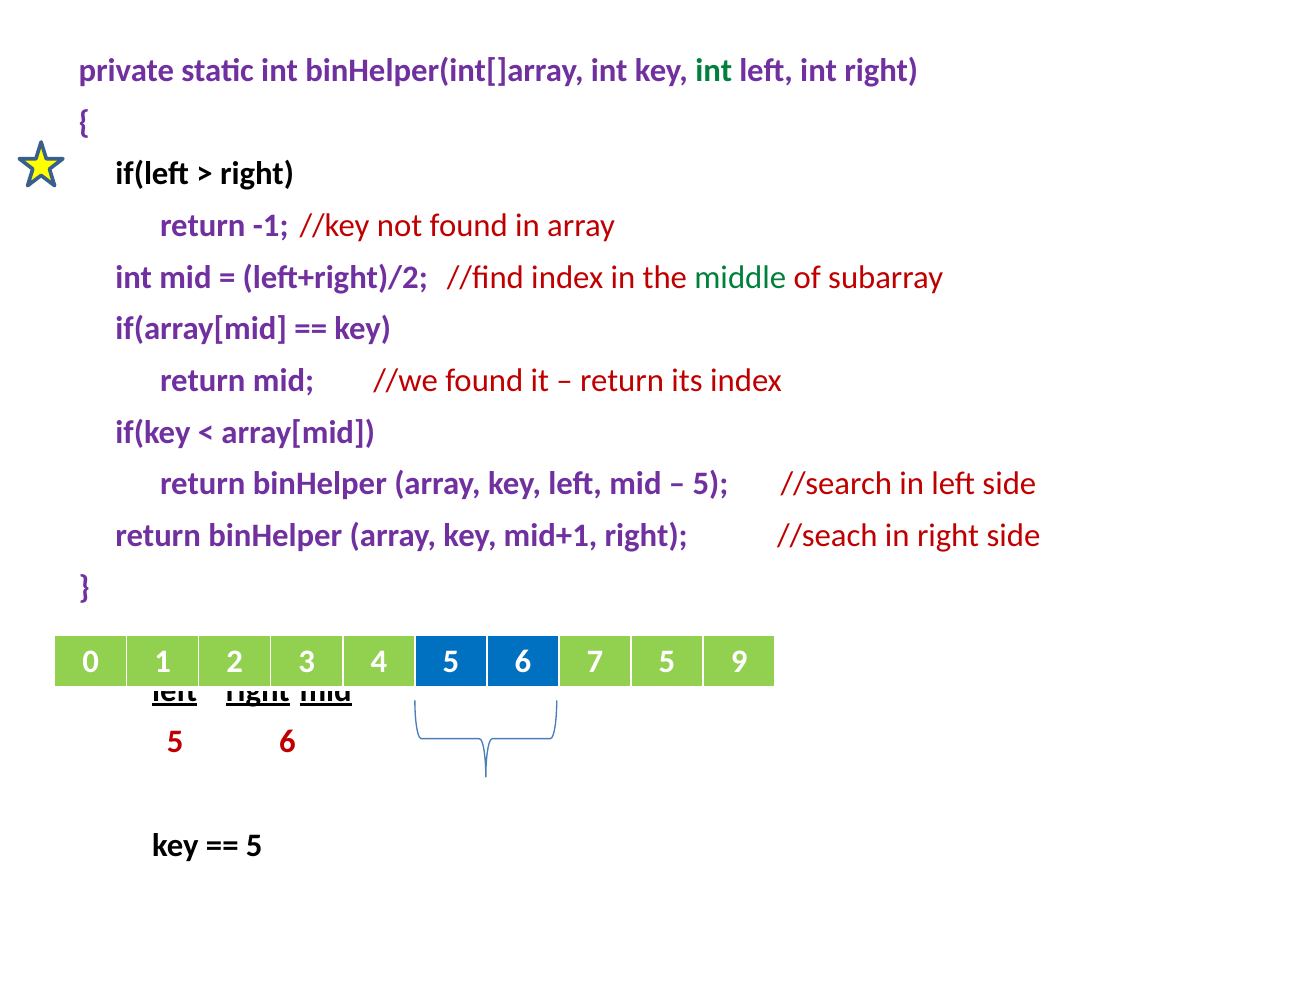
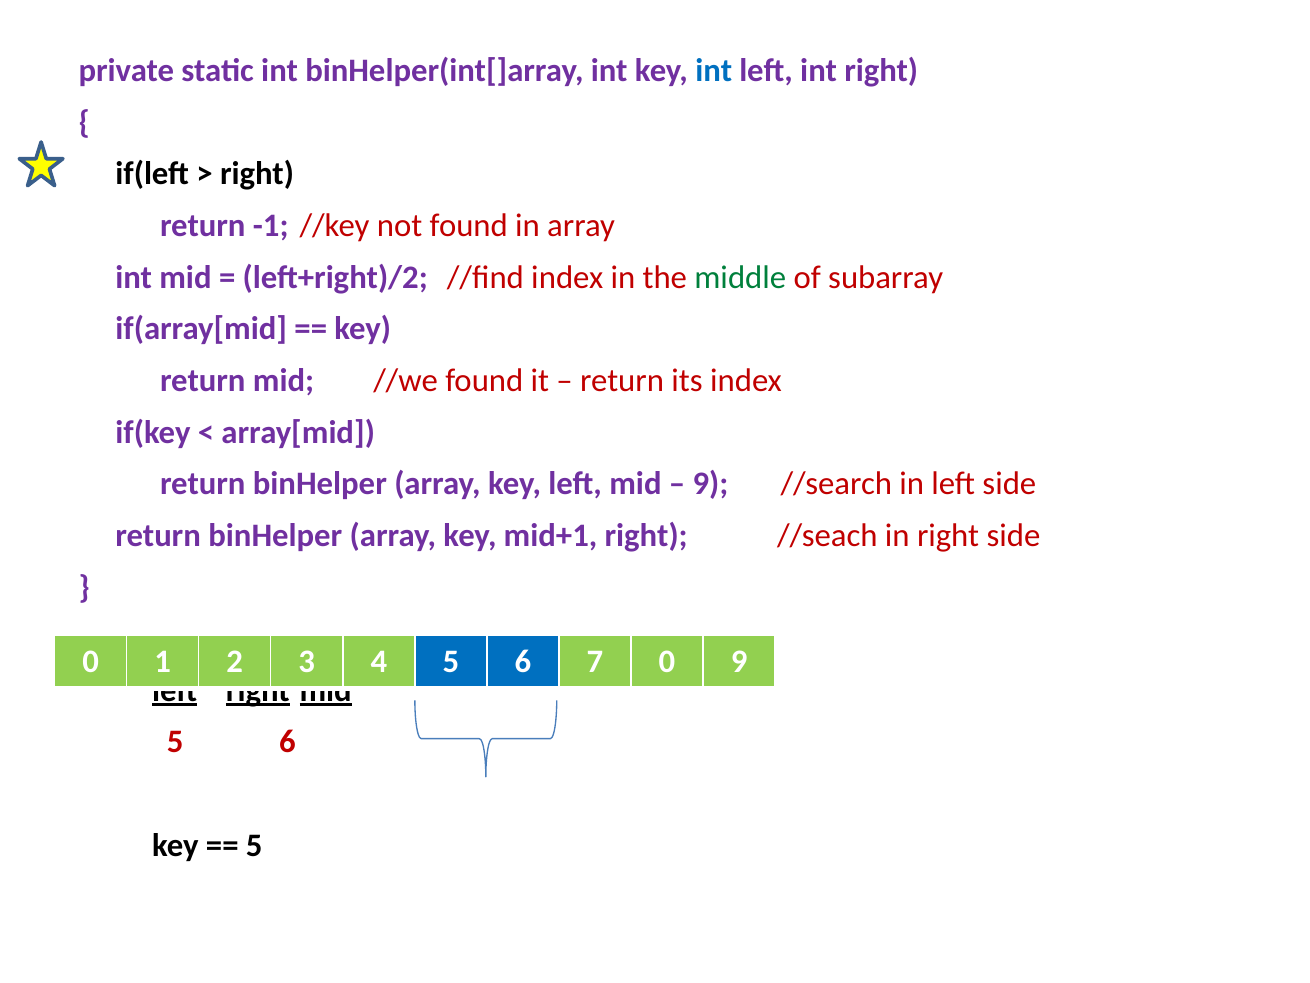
int colour: green -> blue (714, 71)
5: 5 -> 9 (710, 484)
7 5: 5 -> 0 (667, 662)
